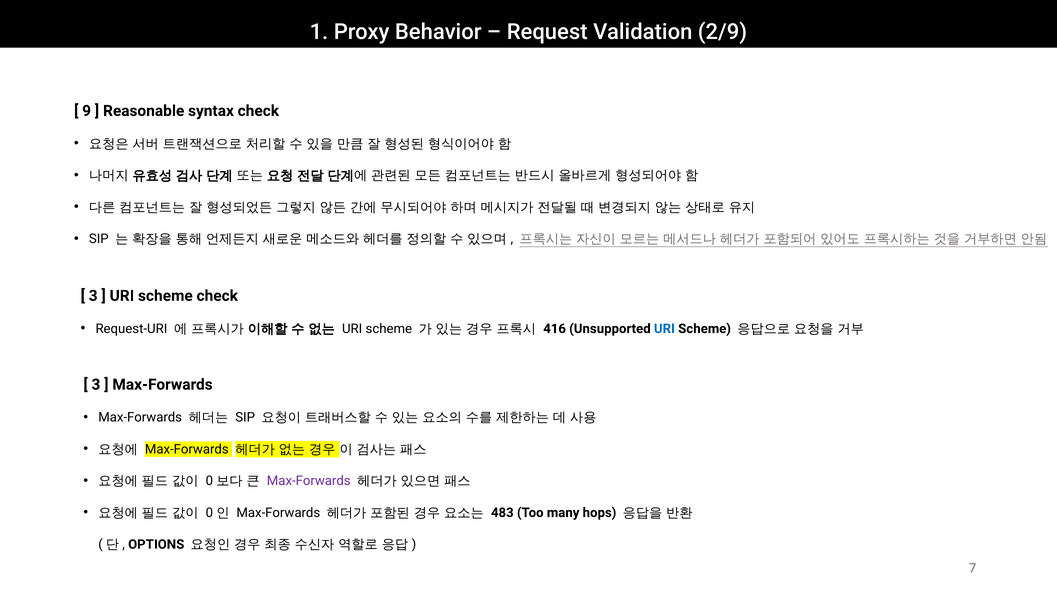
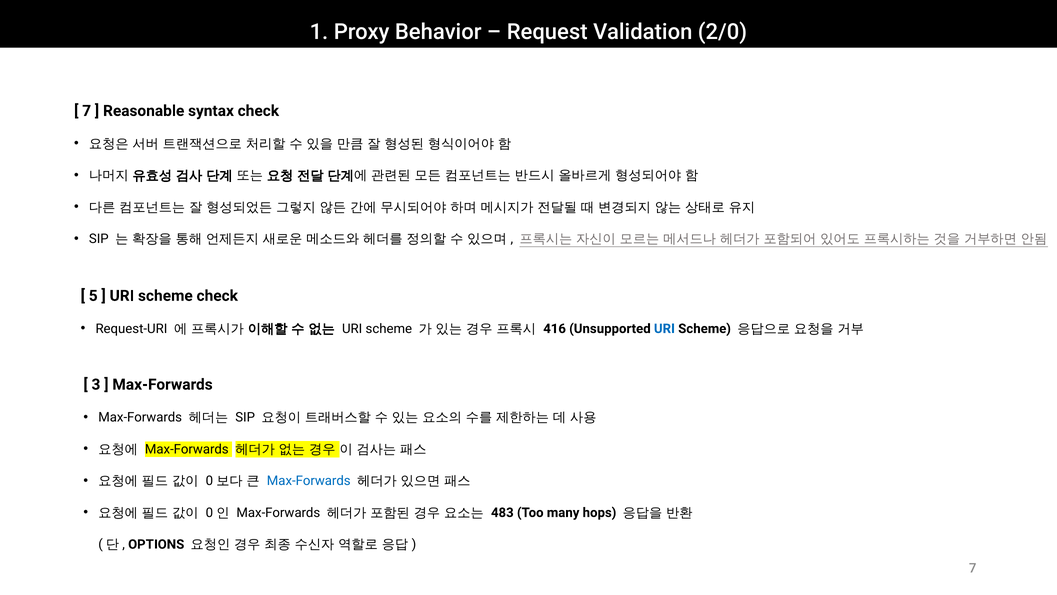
2/9: 2/9 -> 2/0 (722, 32)
9: 9 -> 7 (87, 111)
3: 3 -> 5 (93, 296)
Max-Forwards colour: purple -> blue (309, 481)
